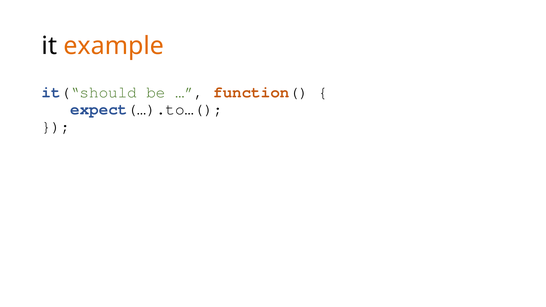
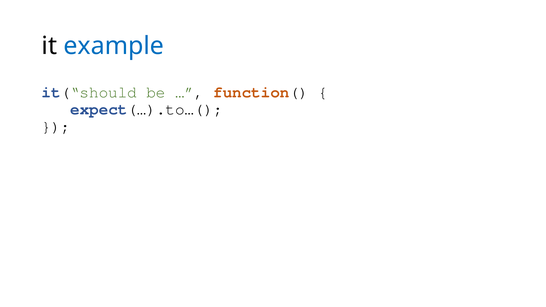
example colour: orange -> blue (114, 46)
